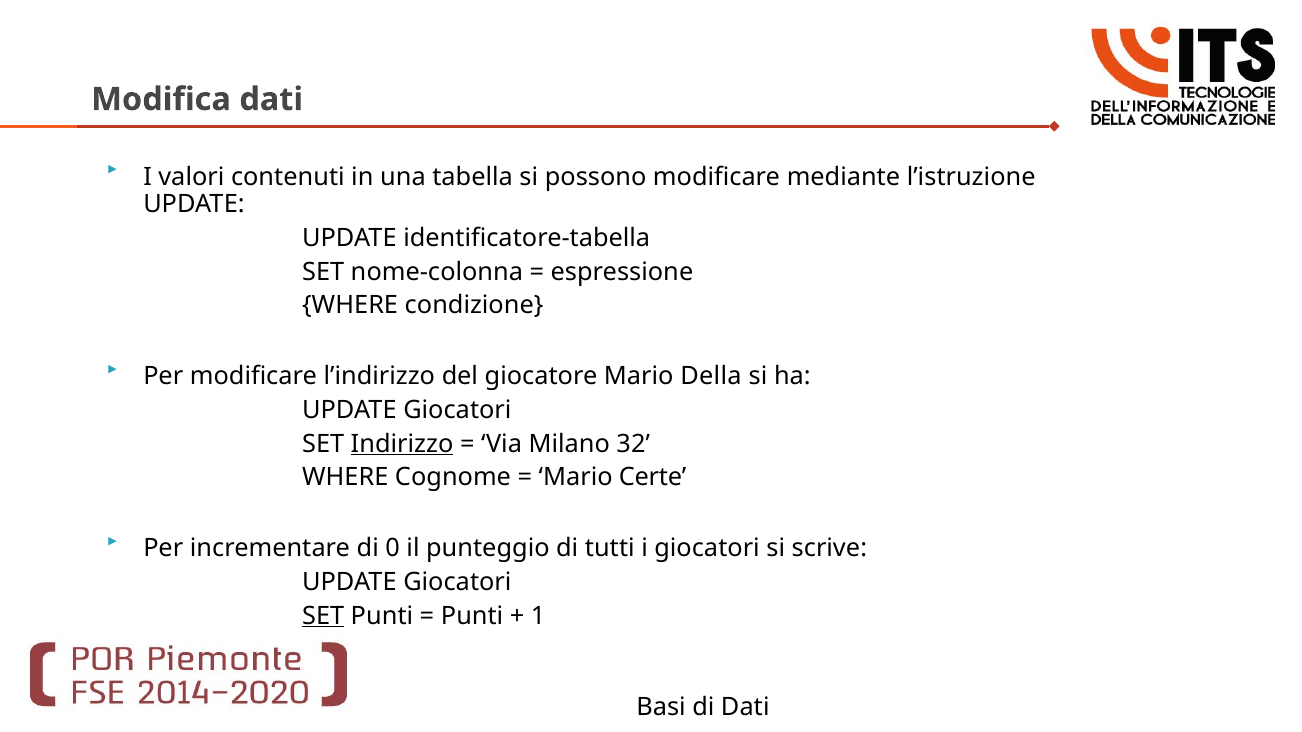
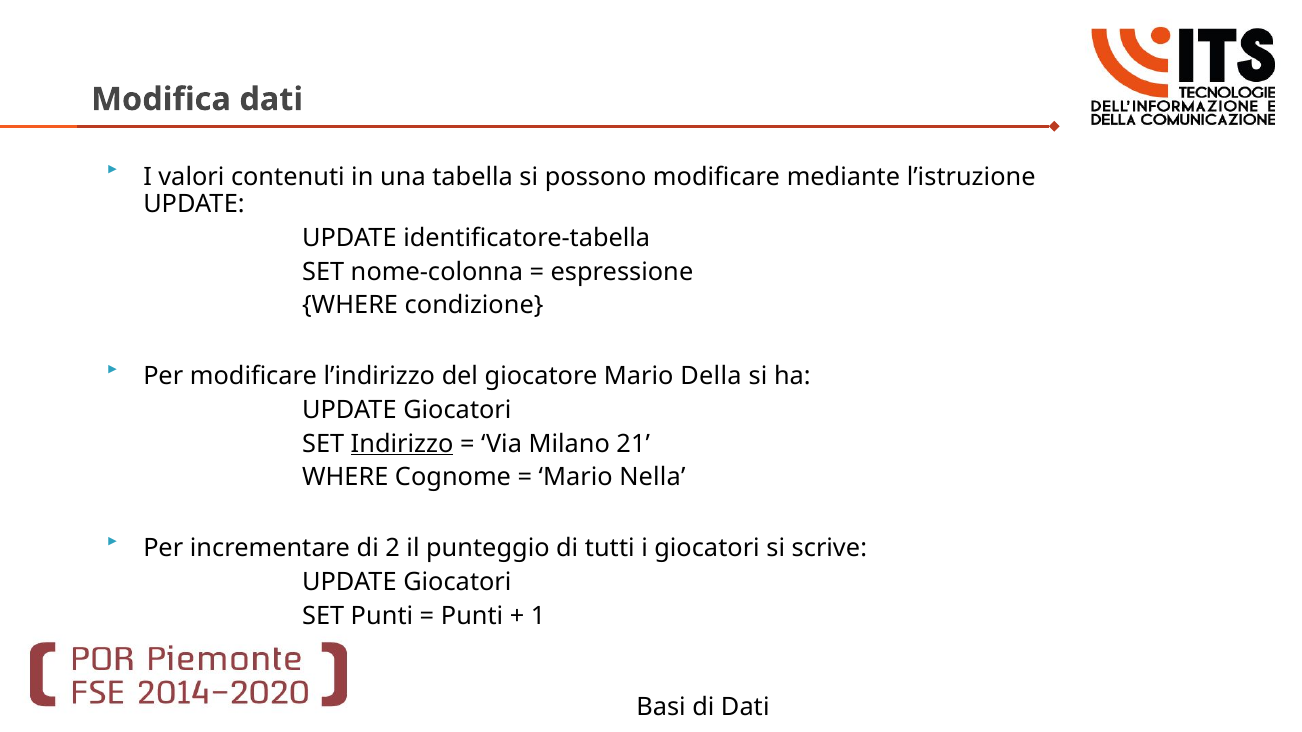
32: 32 -> 21 (633, 444)
Certe: Certe -> Nella (652, 478)
0: 0 -> 2 (393, 549)
SET underline: present -> none (323, 616)
